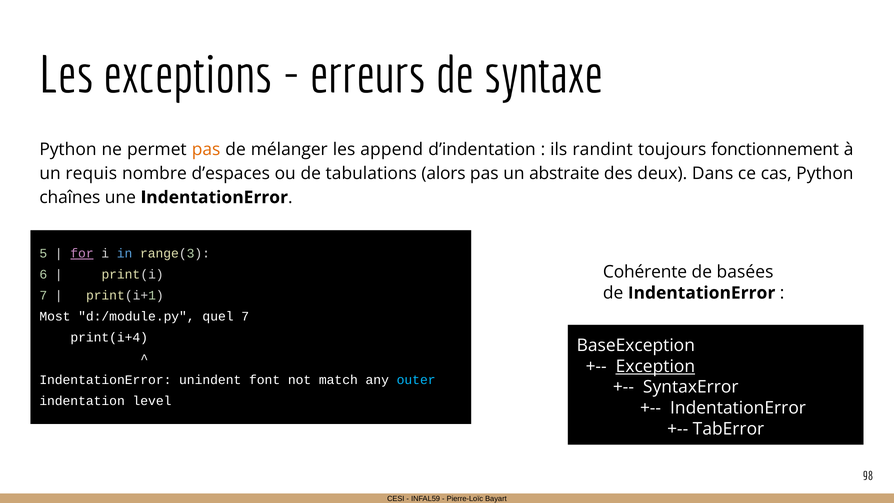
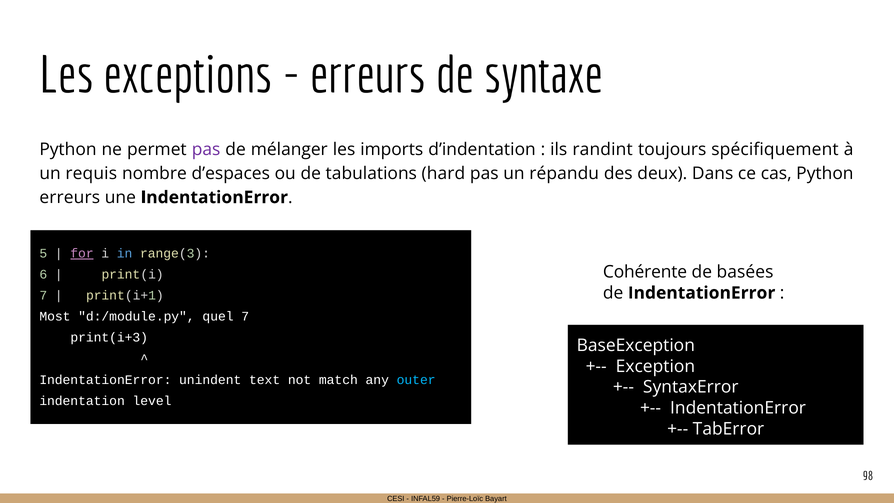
pas colour: orange -> purple (206, 149)
append: append -> imports (392, 149)
fonctionnement: fonctionnement -> spécifiquement (775, 149)
alors: alors -> hard (443, 173)
abstraite: abstraite -> répandu (564, 173)
chaînes: chaînes -> erreurs (70, 197)
print(i+4: print(i+4 -> print(i+3 (109, 338)
Exception underline: present -> none (655, 366)
font: font -> text (265, 380)
